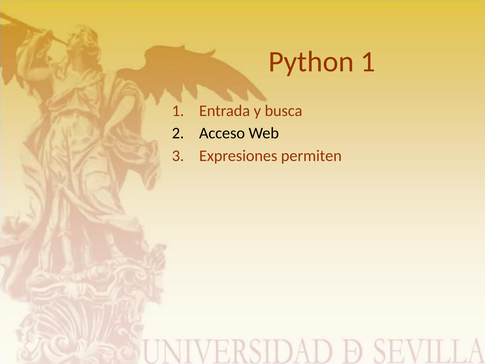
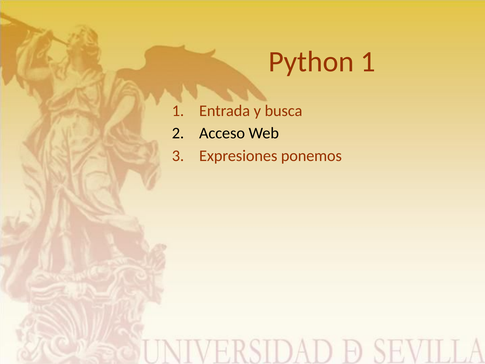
permiten: permiten -> ponemos (311, 156)
